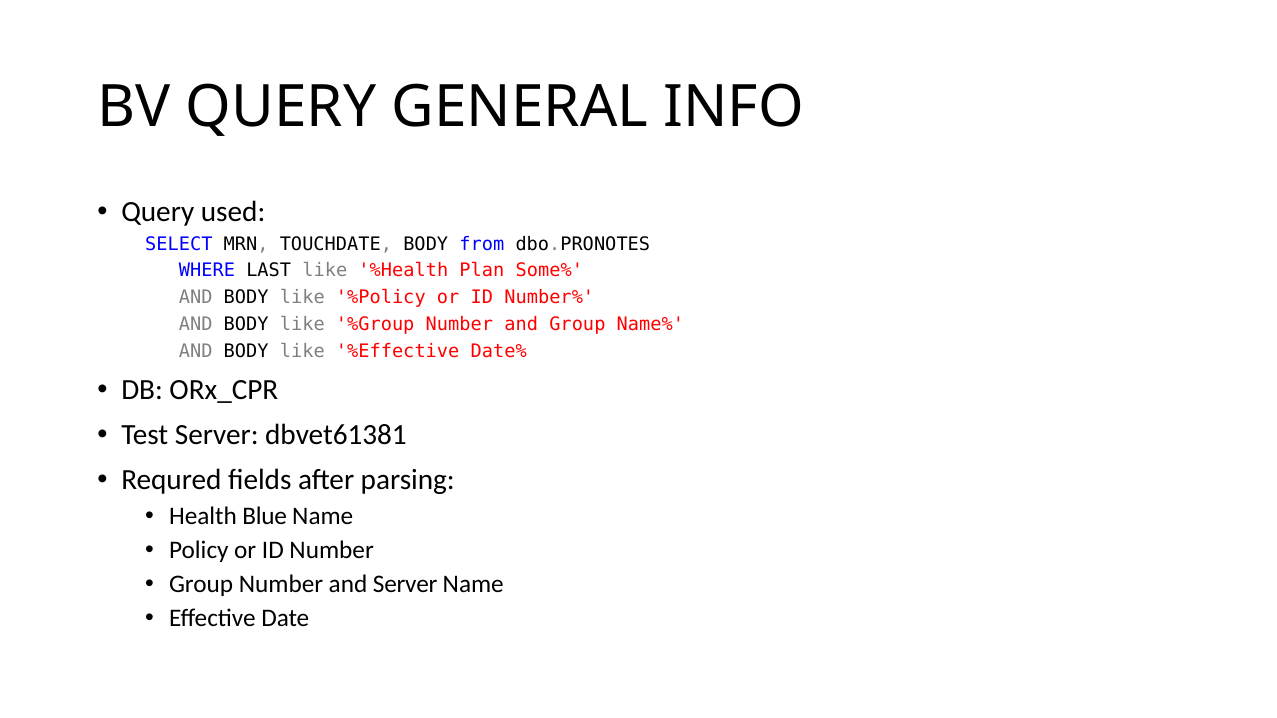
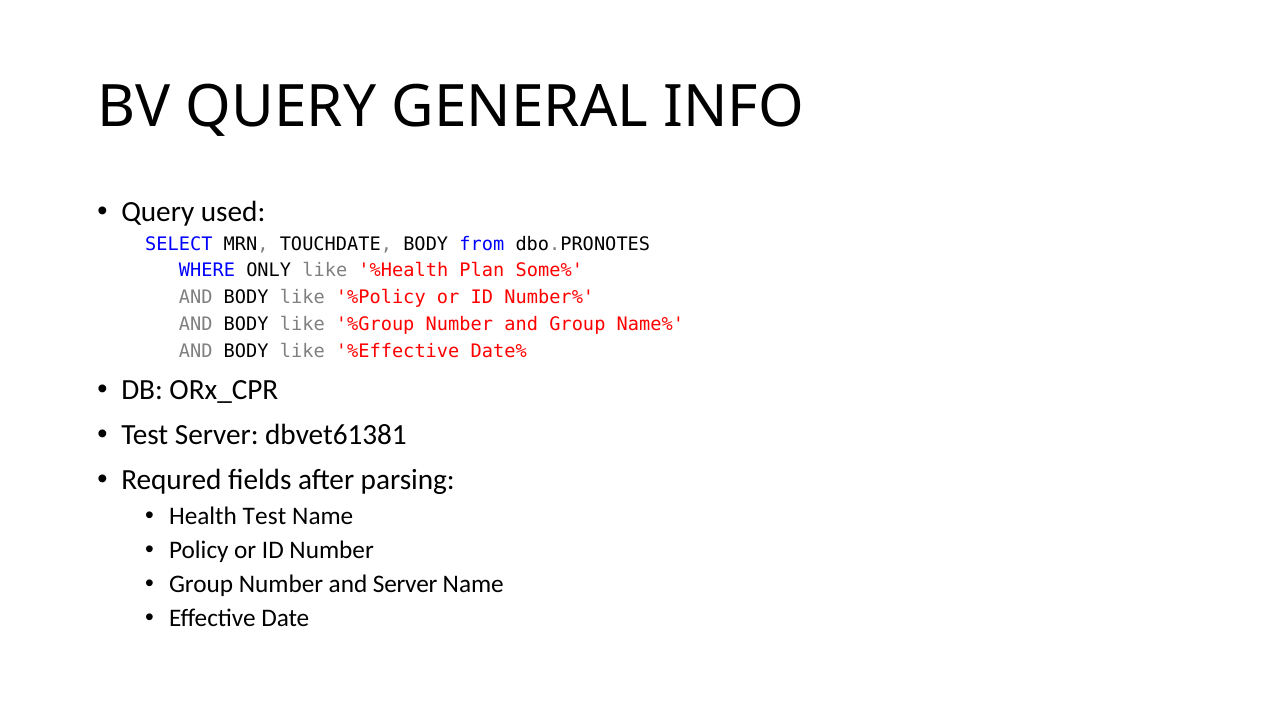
LAST: LAST -> ONLY (269, 271)
Health Blue: Blue -> Test (264, 516)
